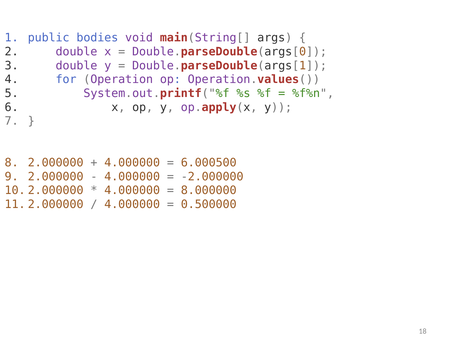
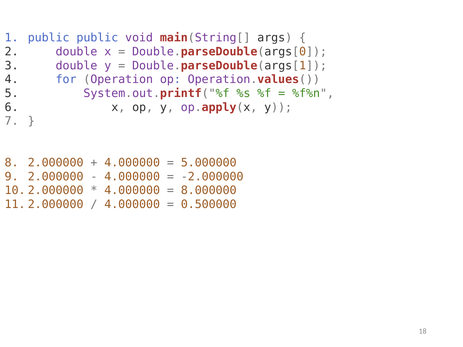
public bodies: bodies -> public (97, 38)
6.000500: 6.000500 -> 5.000000 (209, 163)
